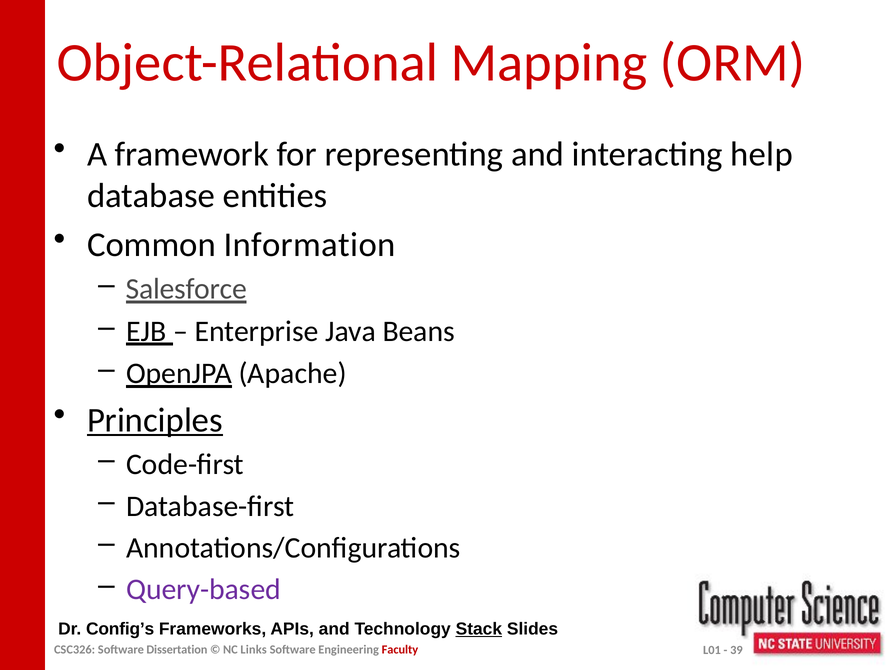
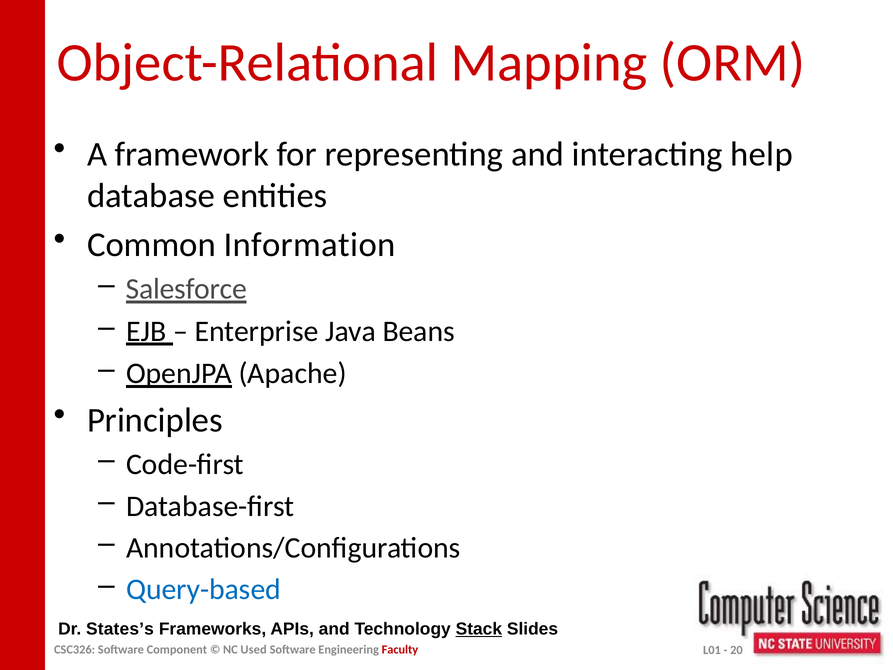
Principles underline: present -> none (155, 420)
Query-based colour: purple -> blue (204, 589)
Config’s: Config’s -> States’s (120, 629)
Dissertation: Dissertation -> Component (177, 650)
Links: Links -> Used (254, 650)
39: 39 -> 20 (736, 650)
